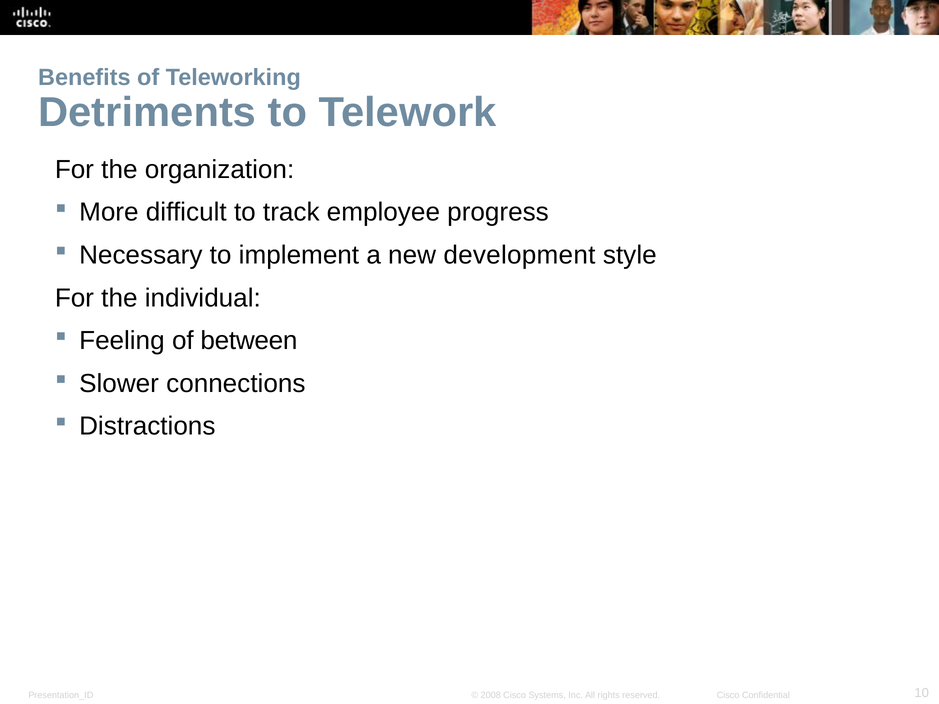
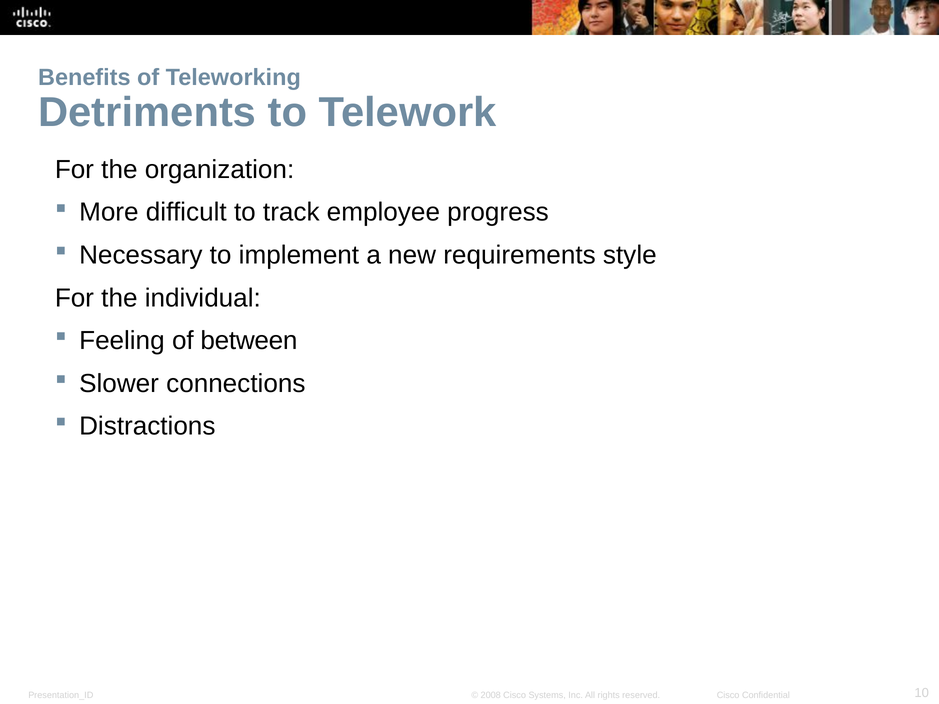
development: development -> requirements (520, 255)
